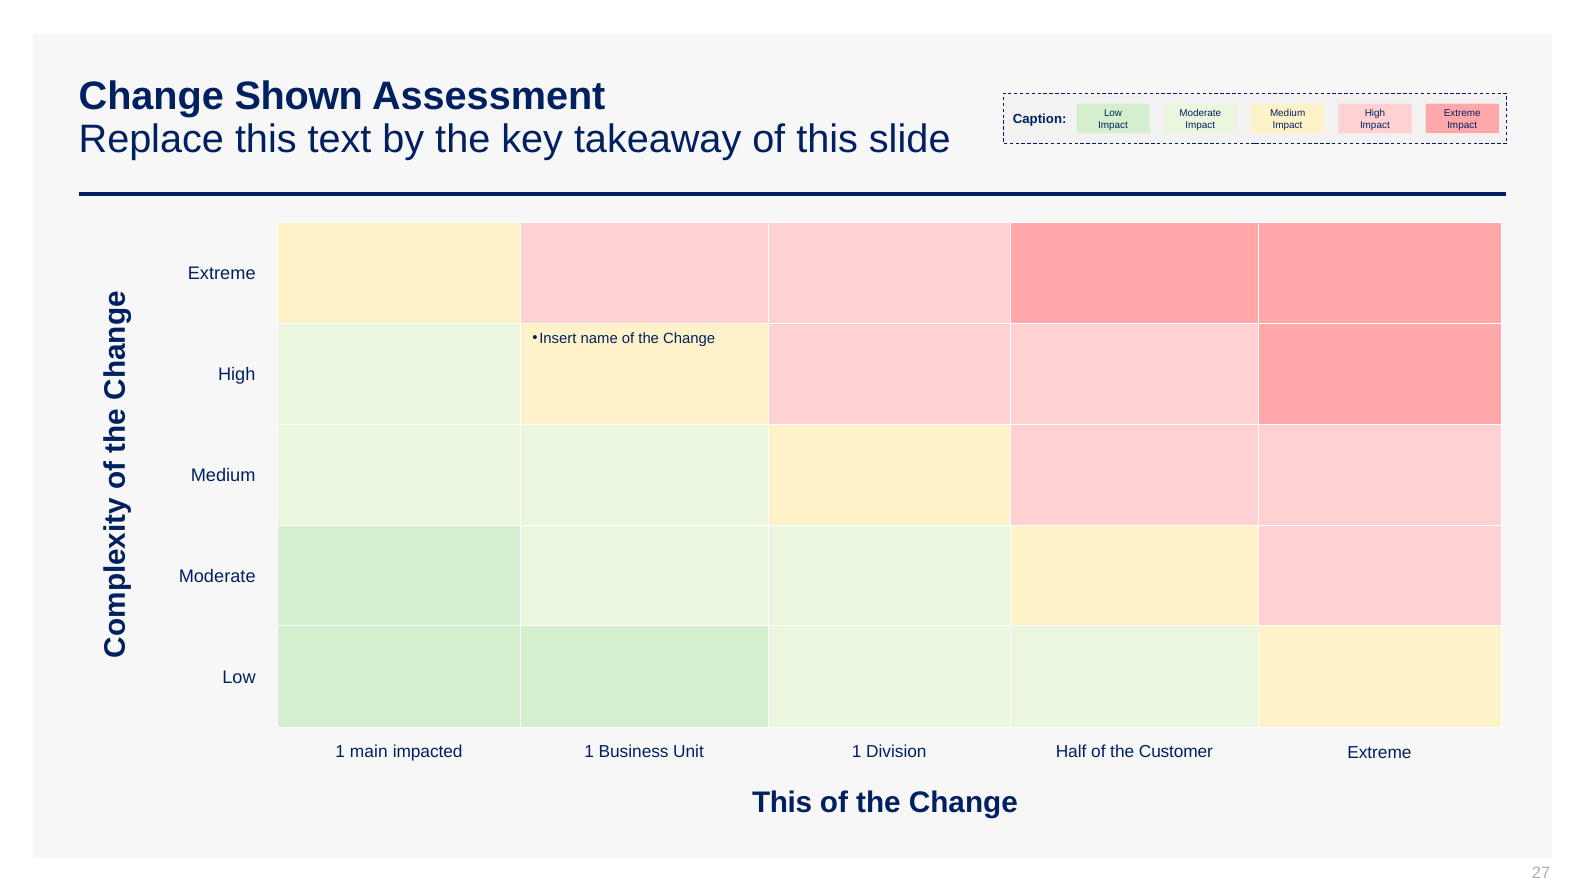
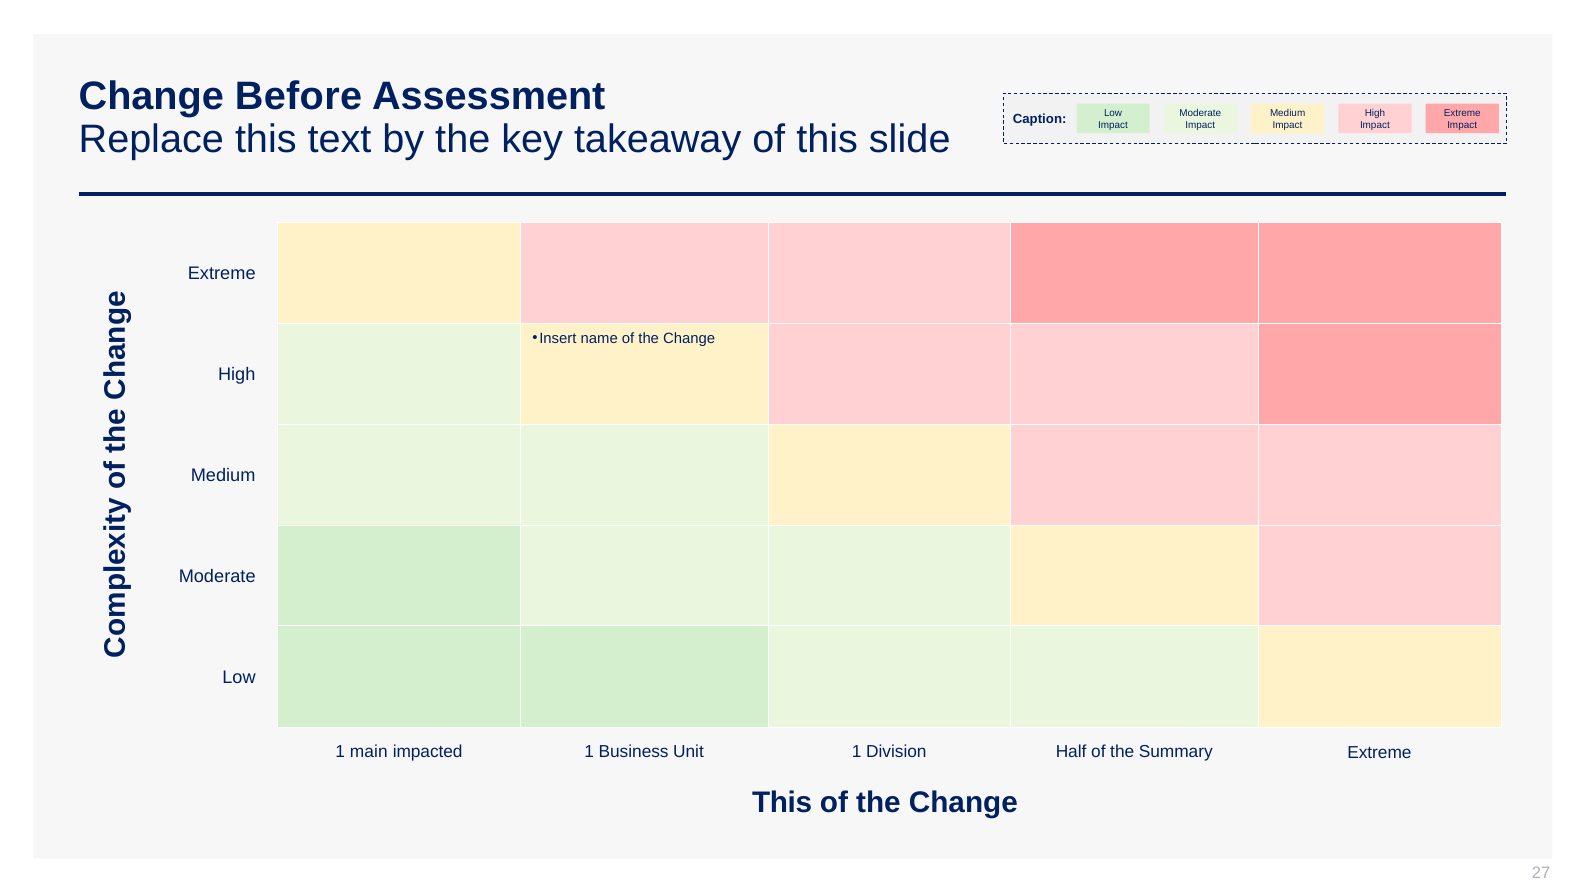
Shown: Shown -> Before (298, 97)
Customer: Customer -> Summary (1176, 752)
